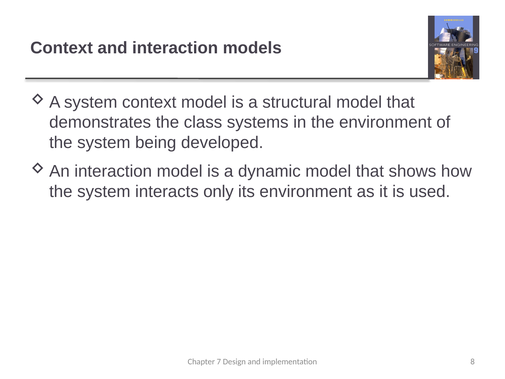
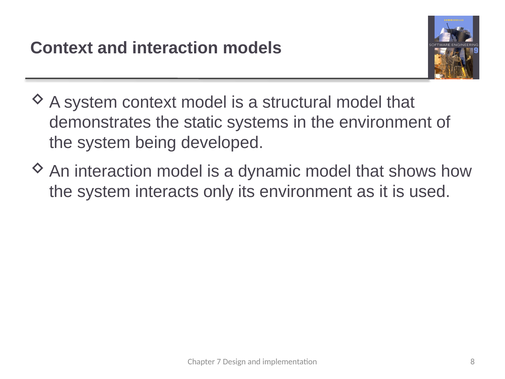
class: class -> static (203, 122)
